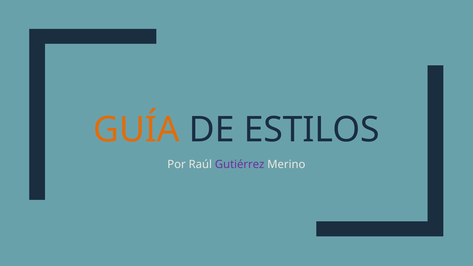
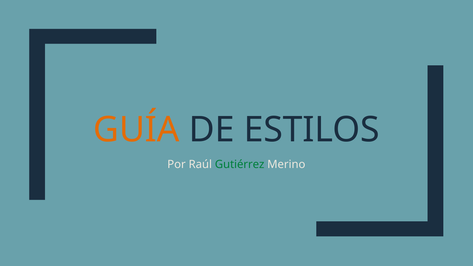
Gutiérrez colour: purple -> green (240, 164)
